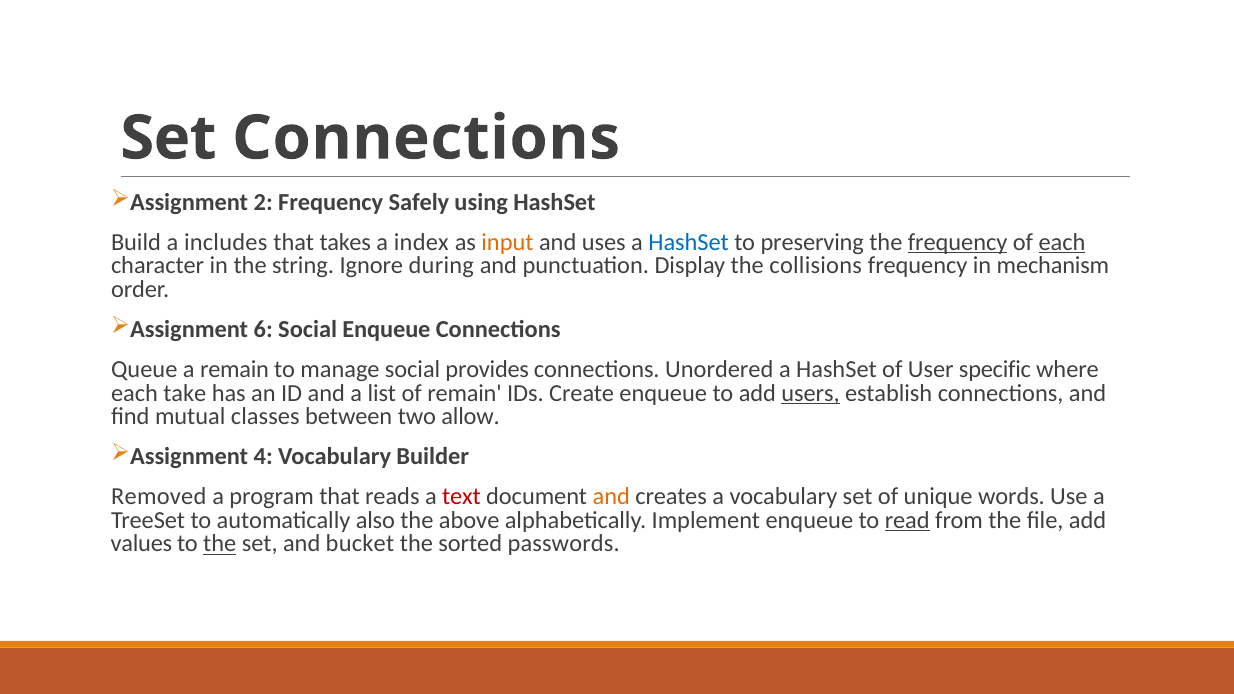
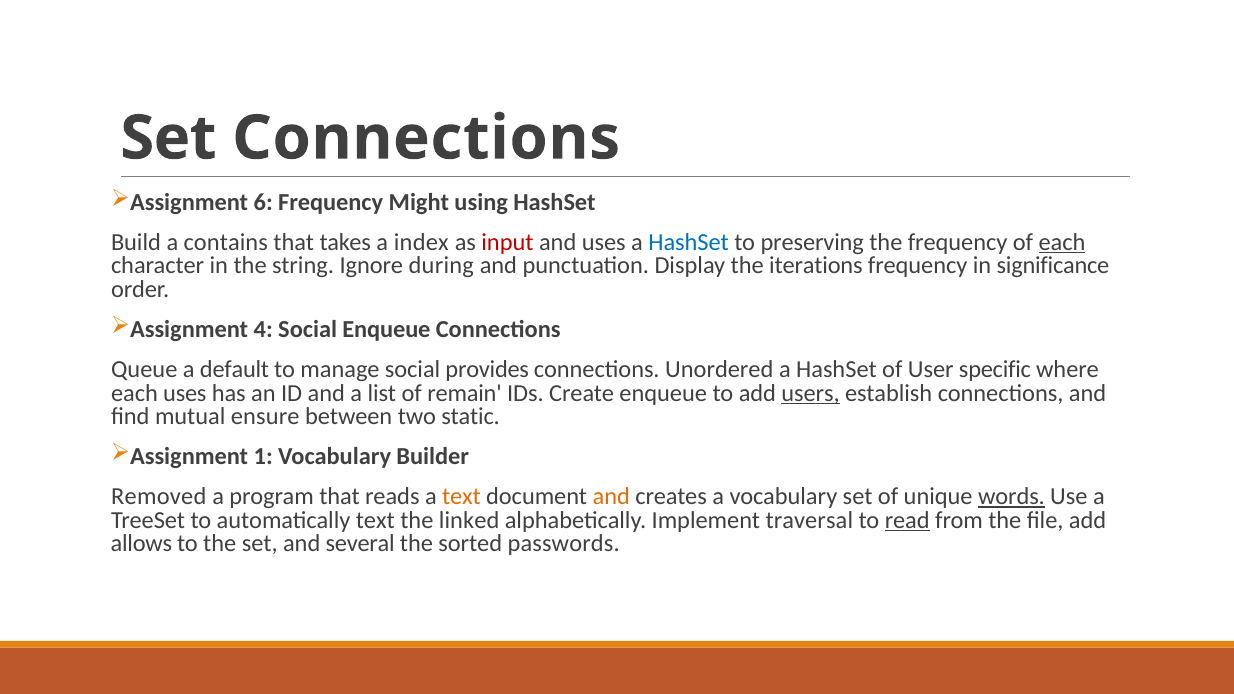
2: 2 -> 6 (263, 202)
Safely: Safely -> Might (419, 202)
includes: includes -> contains (226, 242)
input colour: orange -> red (507, 242)
frequency underline: present -> none (958, 242)
collisions: collisions -> iterations (816, 266)
mechanism: mechanism -> significance (1053, 266)
6: 6 -> 4 (263, 330)
a remain: remain -> default (235, 369)
each take: take -> uses (185, 393)
classes: classes -> ensure (265, 417)
allow: allow -> static (471, 417)
4: 4 -> 1 (263, 457)
text colour: red -> orange (461, 497)
words underline: none -> present (1011, 497)
automatically also: also -> text (375, 520)
above: above -> linked (469, 520)
Implement enqueue: enqueue -> traversal (809, 520)
values: values -> allows (141, 544)
the underline: present -> none (220, 544)
bucket: bucket -> several (360, 544)
